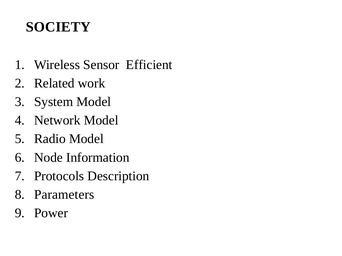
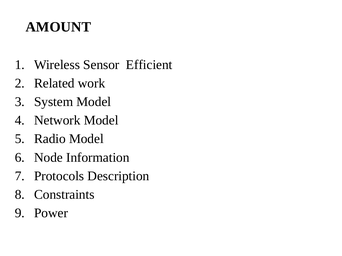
SOCIETY: SOCIETY -> AMOUNT (58, 27)
Parameters: Parameters -> Constraints (64, 195)
